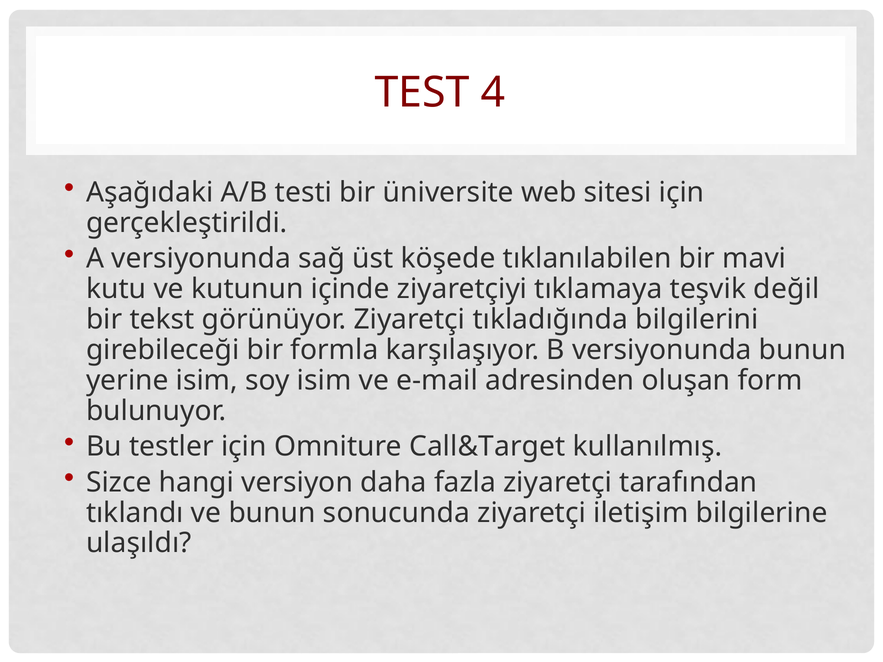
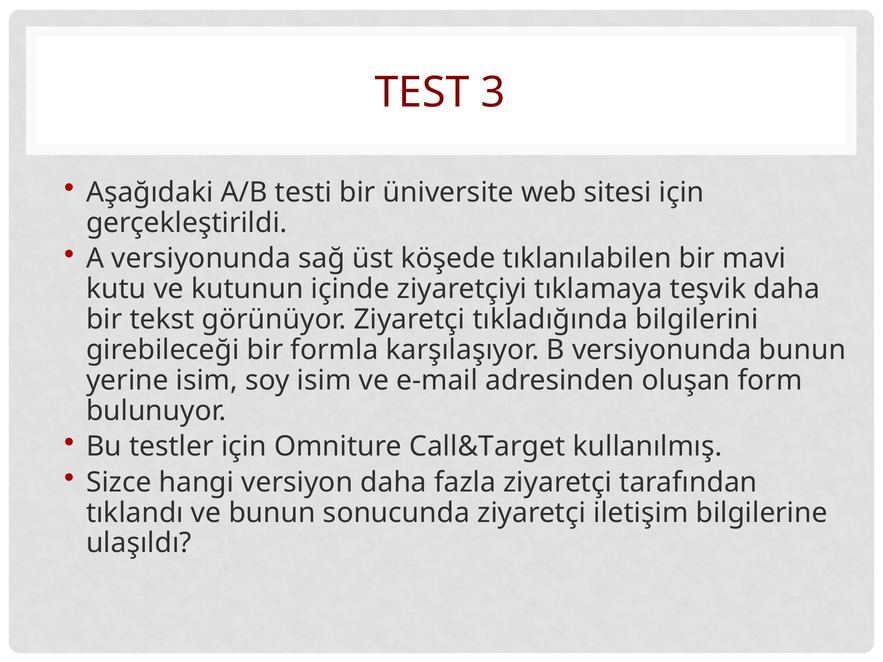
4: 4 -> 3 (493, 93)
teşvik değil: değil -> daha (787, 289)
